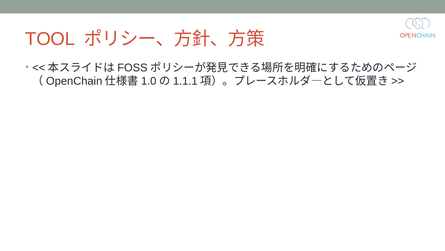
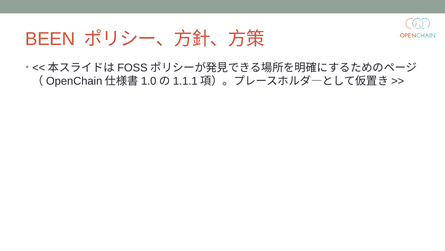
TOOL: TOOL -> BEEN (50, 39)
